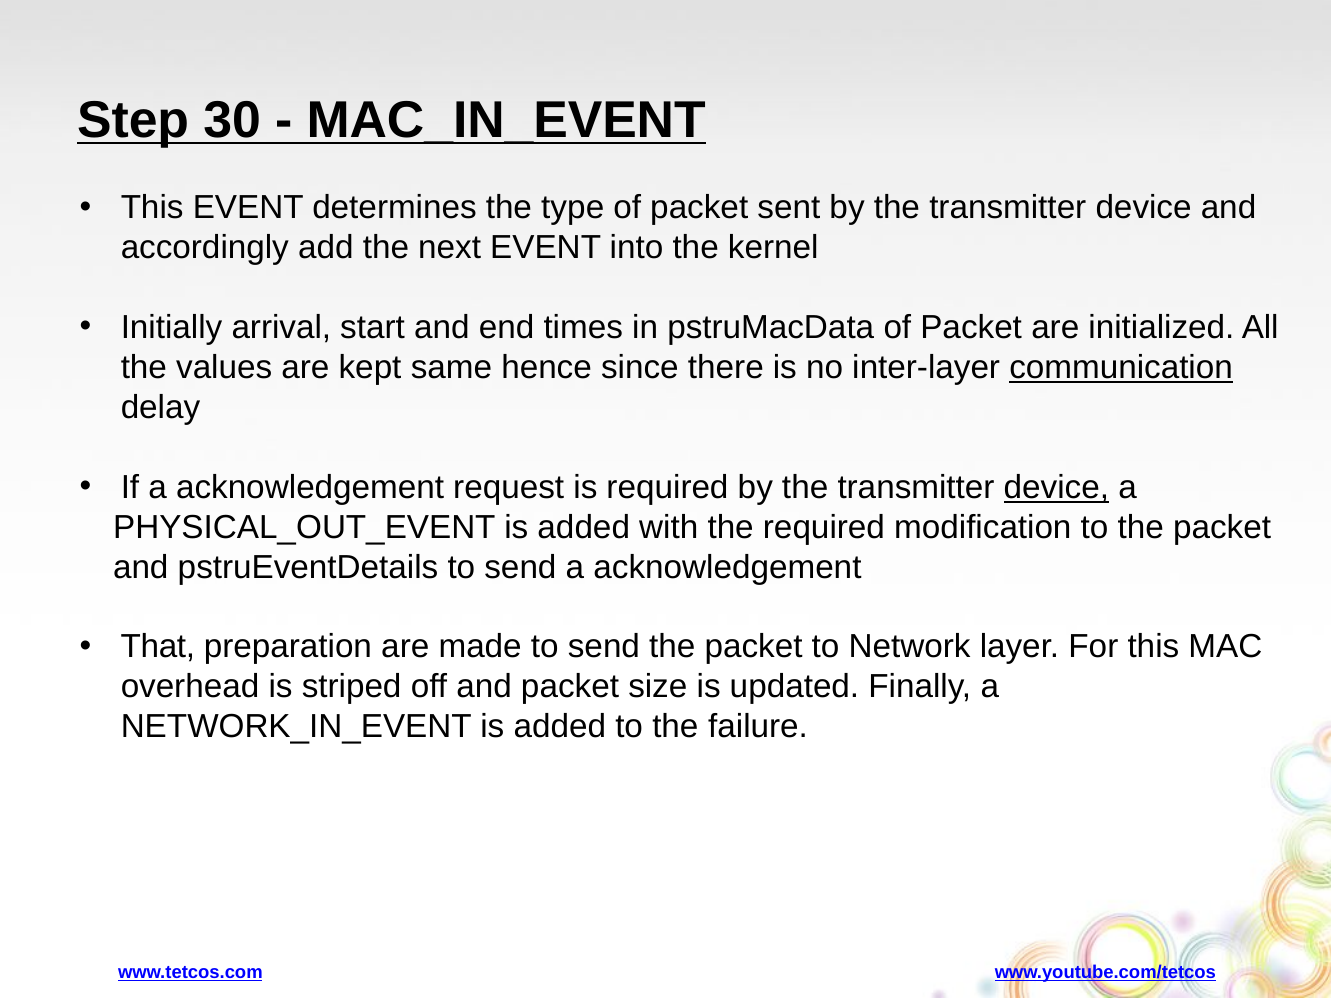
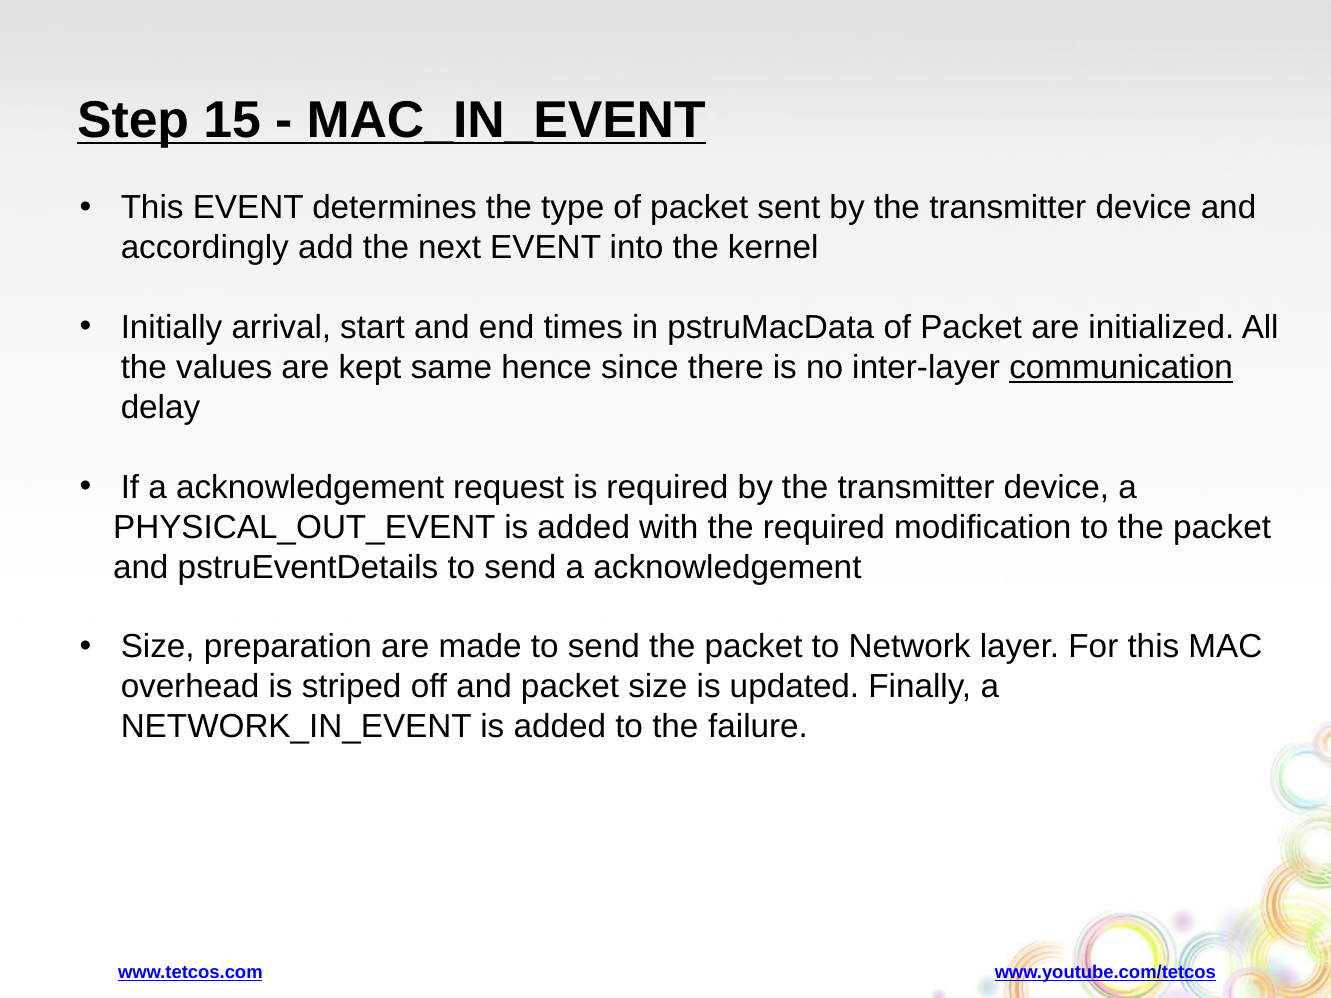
30: 30 -> 15 (232, 120)
device underline: present -> none (1056, 487)
That: That -> Size (158, 647)
